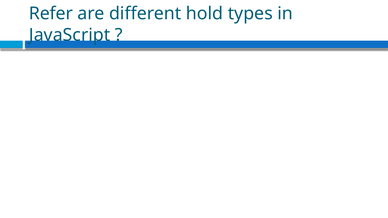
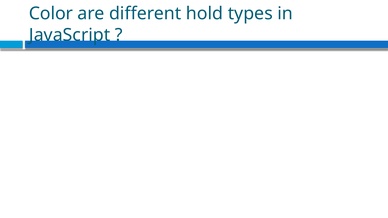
Refer: Refer -> Color (51, 14)
